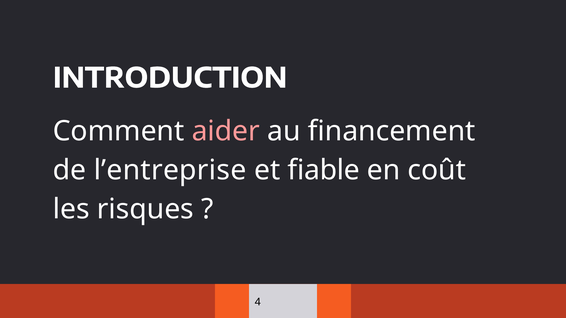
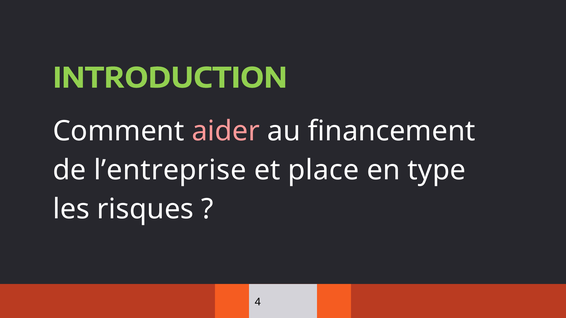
INTRODUCTION colour: white -> light green (170, 78)
fiable: fiable -> place (323, 170)
coût: coût -> type (437, 170)
